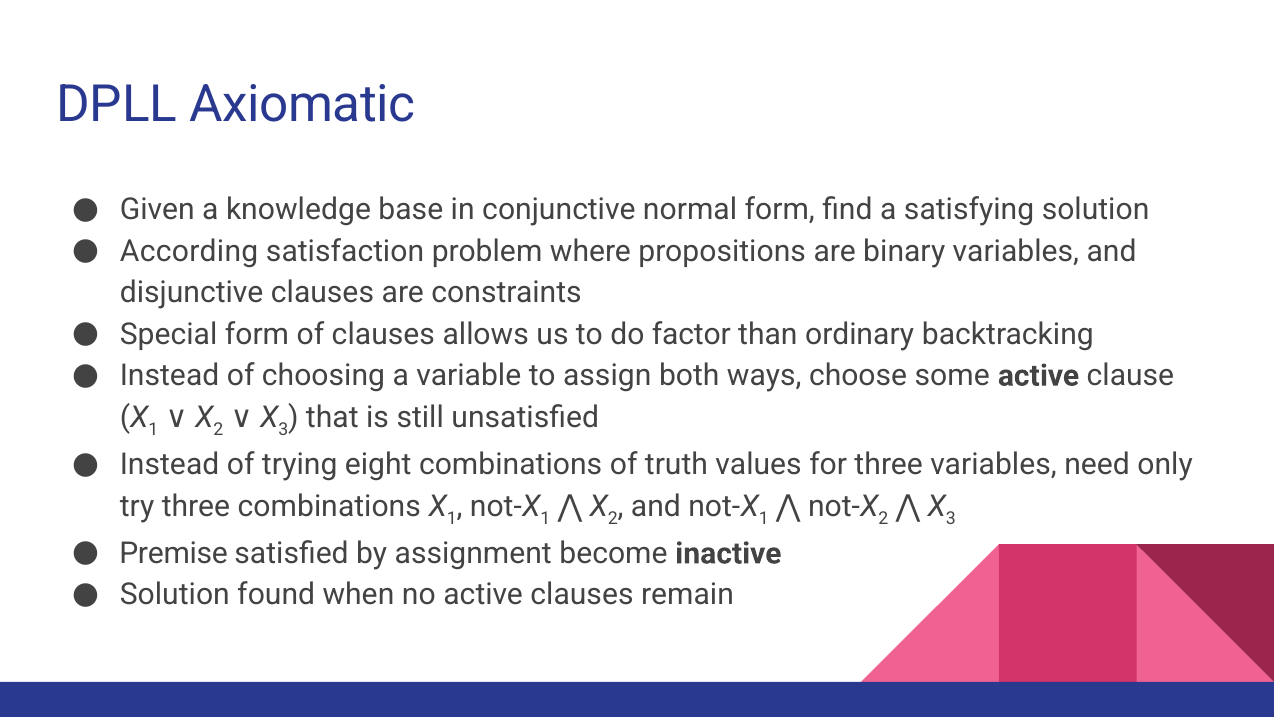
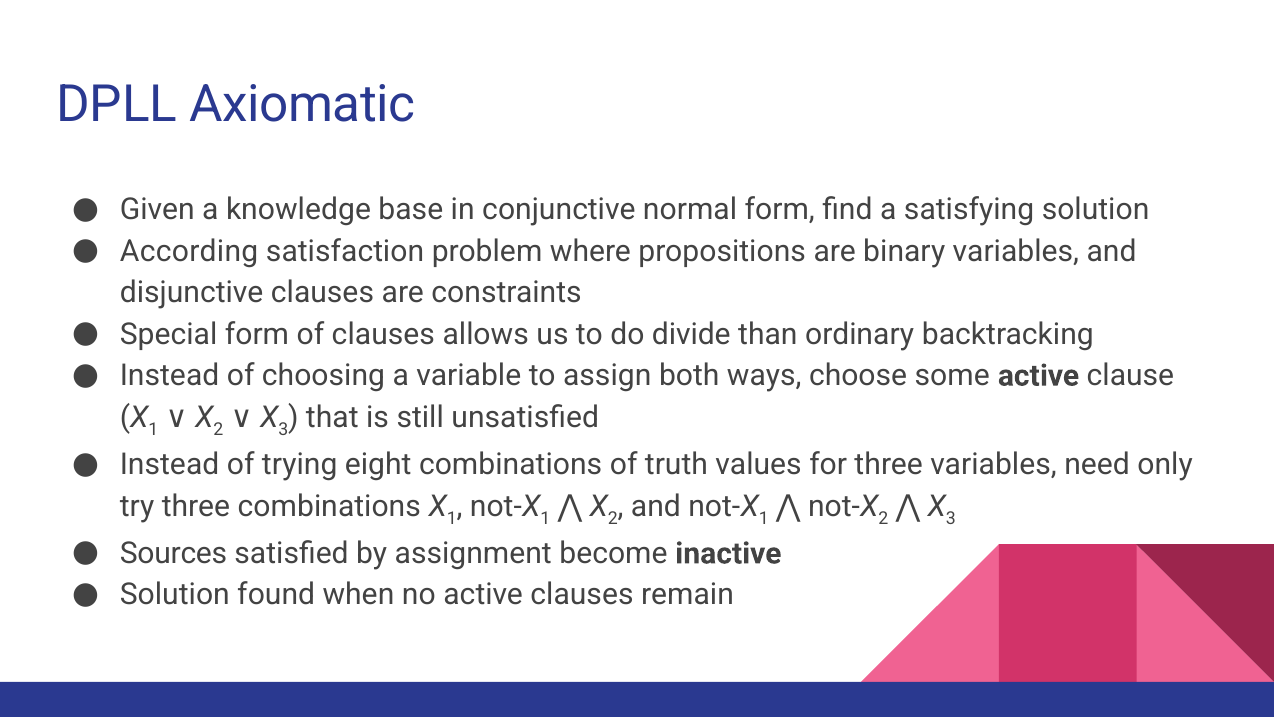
factor: factor -> divide (691, 334)
Premise: Premise -> Sources (174, 553)
